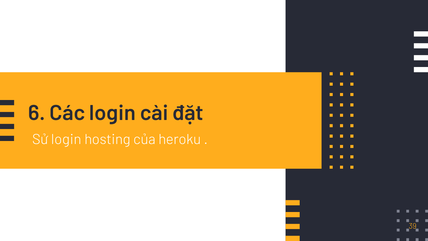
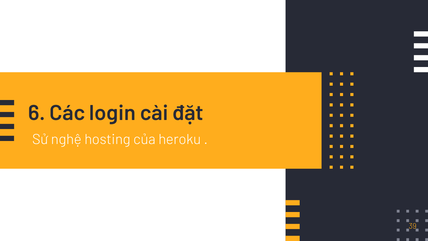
Sử login: login -> nghệ (66, 139)
